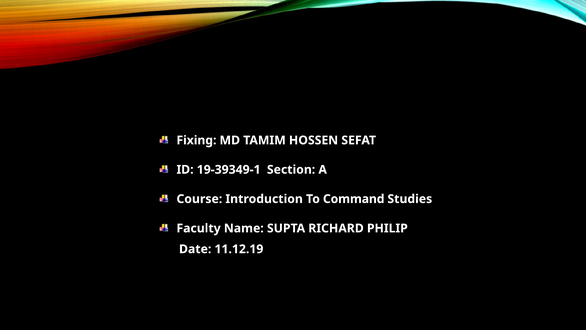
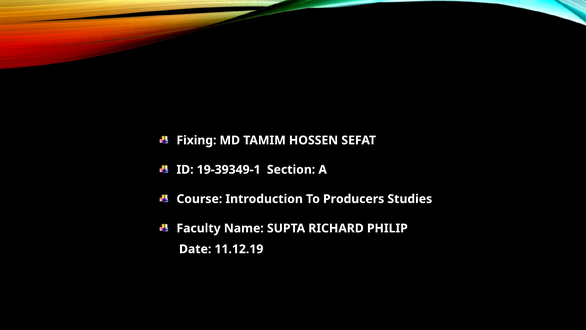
Command: Command -> Producers (354, 199)
